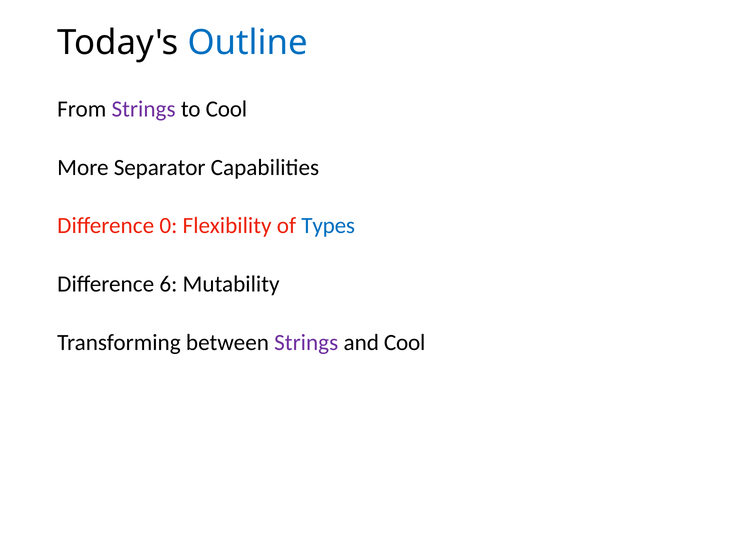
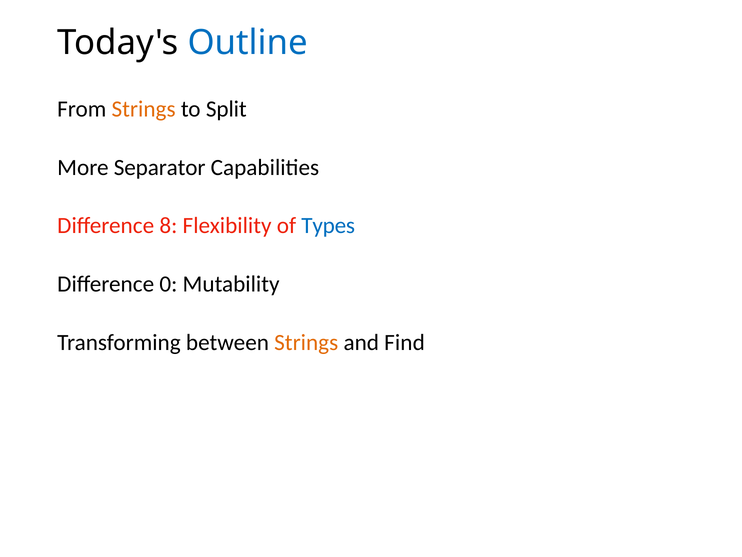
Strings colour: purple -> orange (144, 109)
to Cool: Cool -> Split (226, 109)
0: 0 -> 8 (168, 226)
6: 6 -> 0 (168, 284)
Strings colour: purple -> orange (306, 342)
and Cool: Cool -> Find (404, 342)
